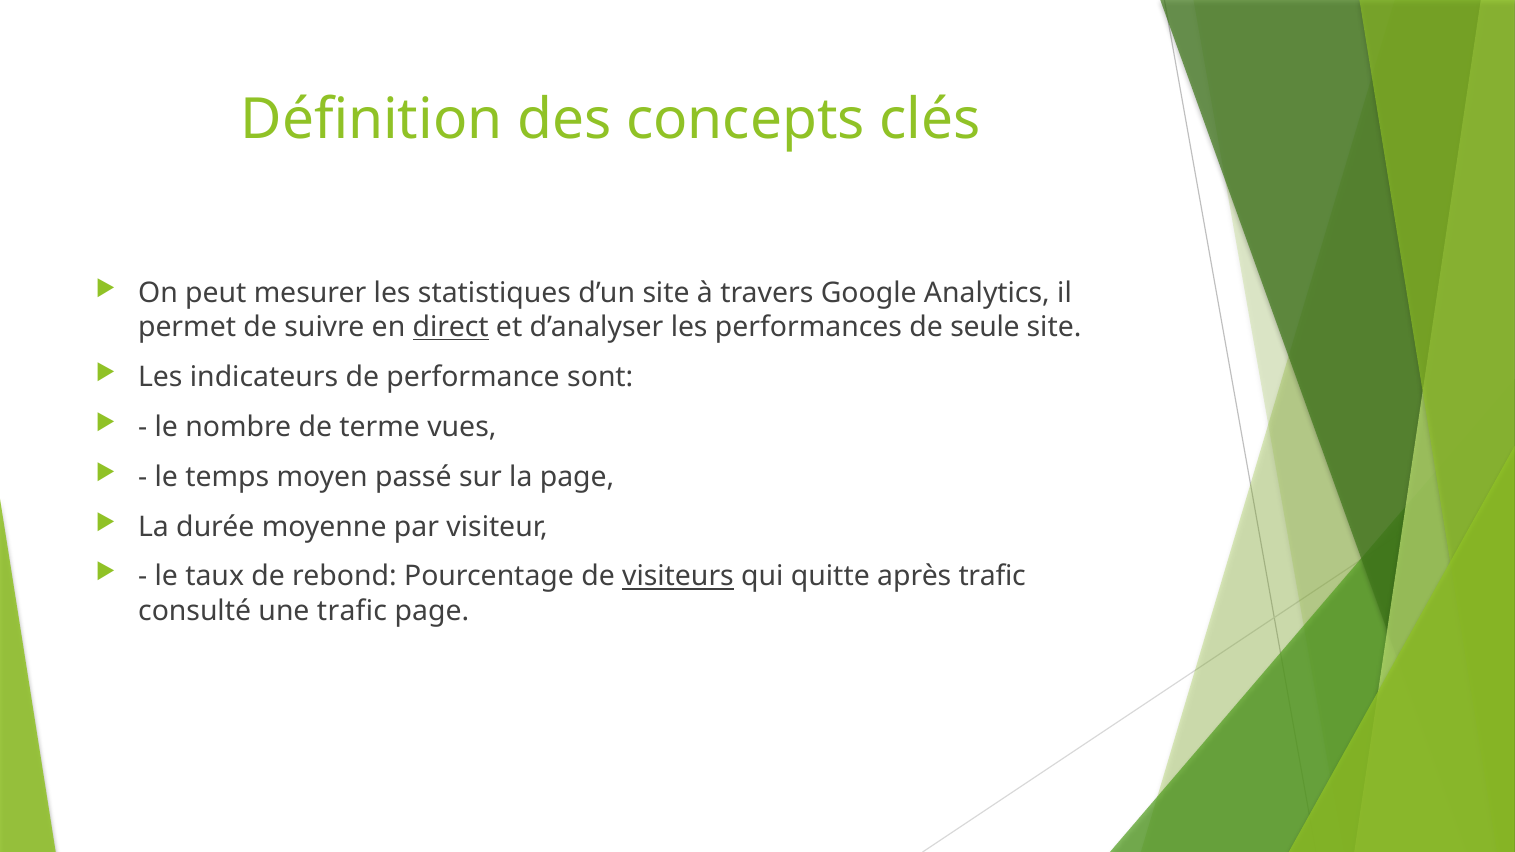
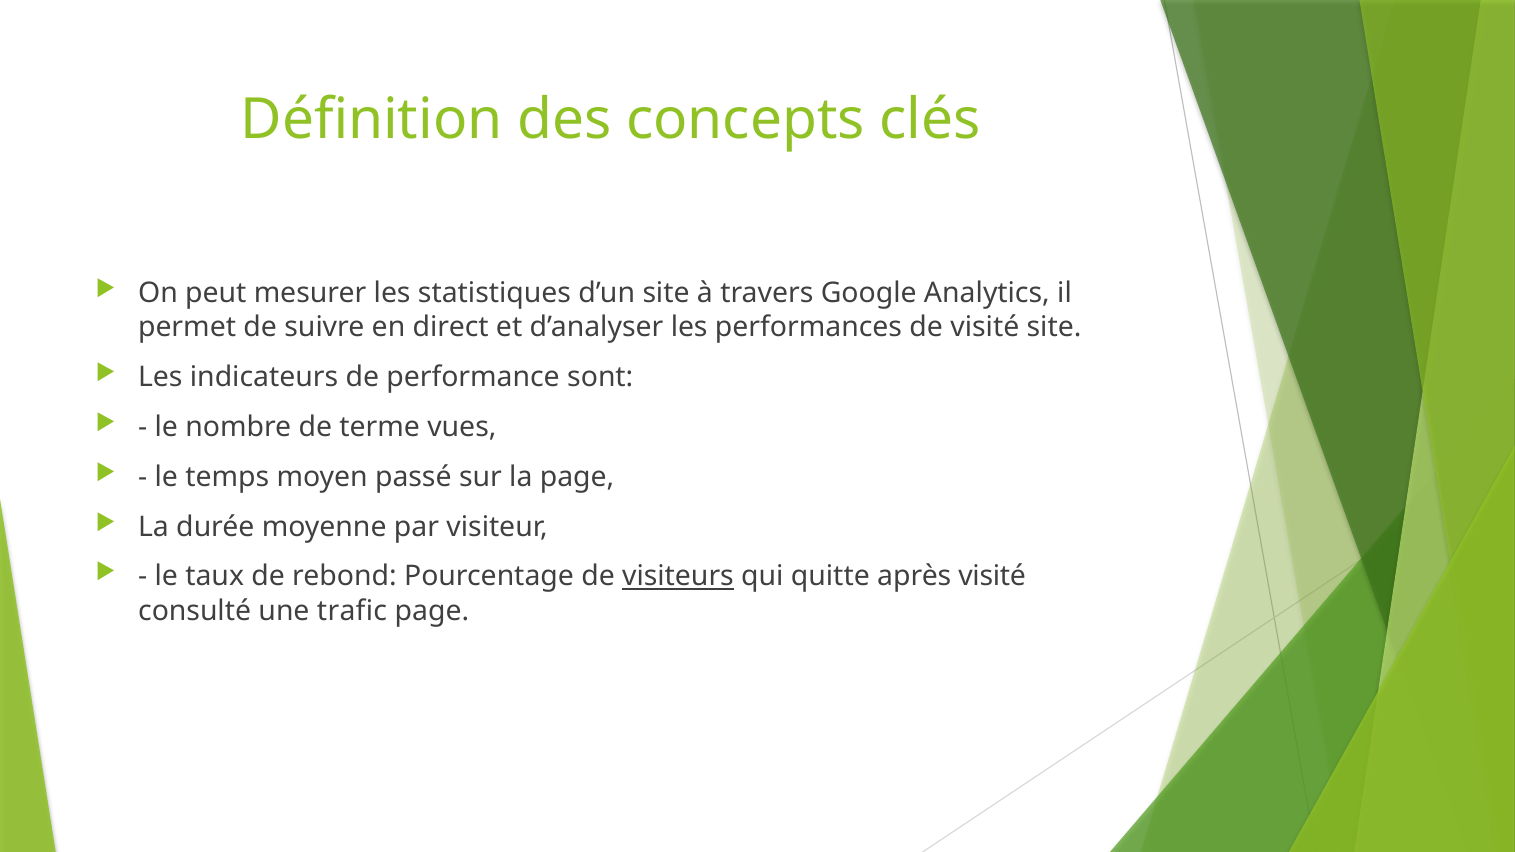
direct underline: present -> none (451, 327)
de seule: seule -> visité (985, 327)
après trafic: trafic -> visité (992, 577)
